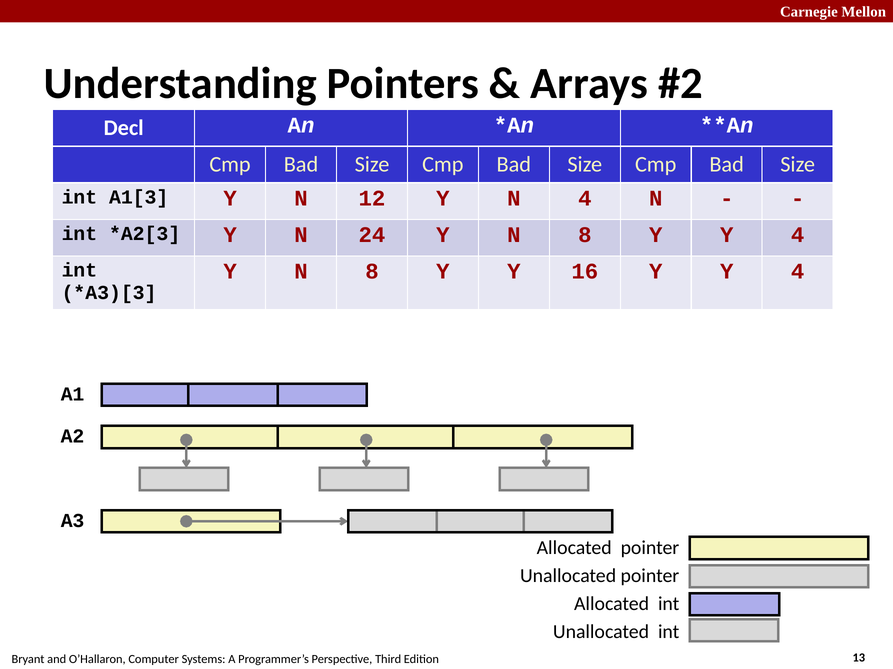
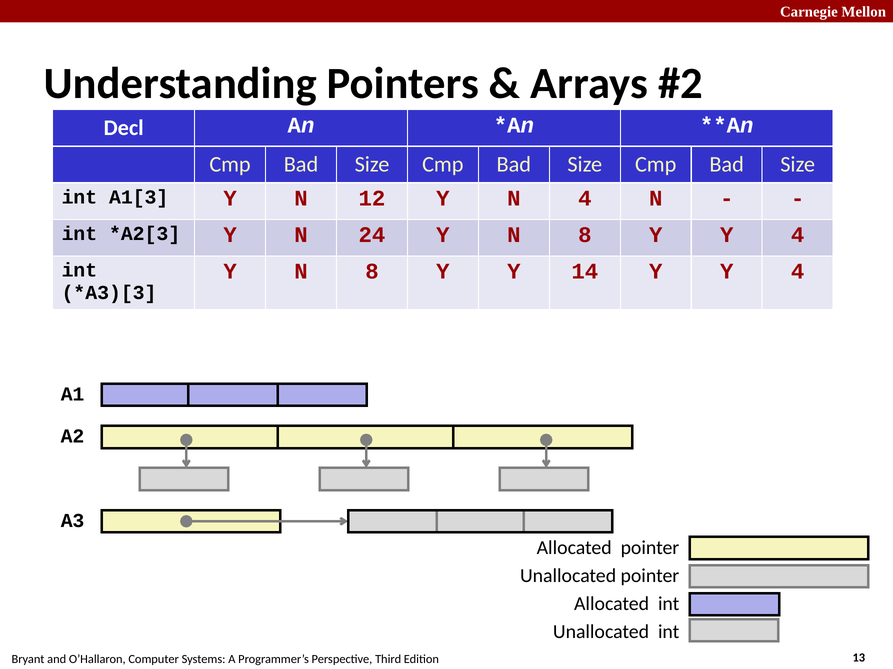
16: 16 -> 14 (585, 272)
